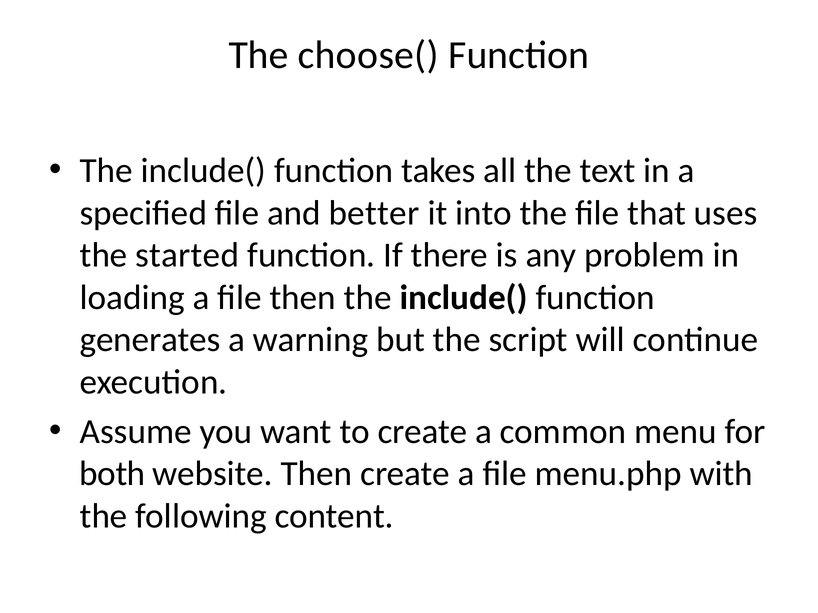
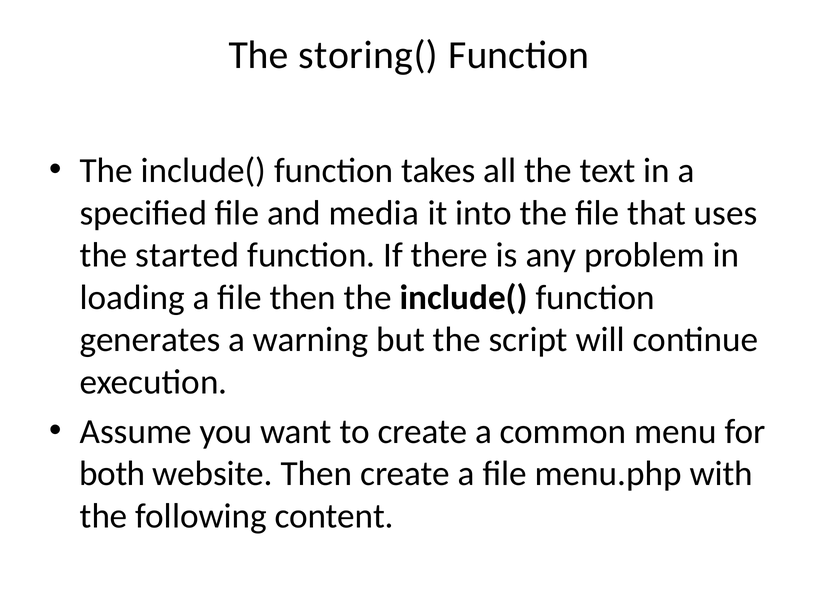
choose(: choose( -> storing( (368, 55)
better: better -> media (374, 213)
